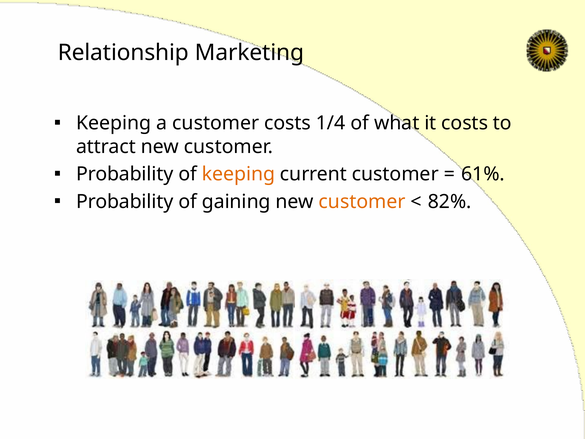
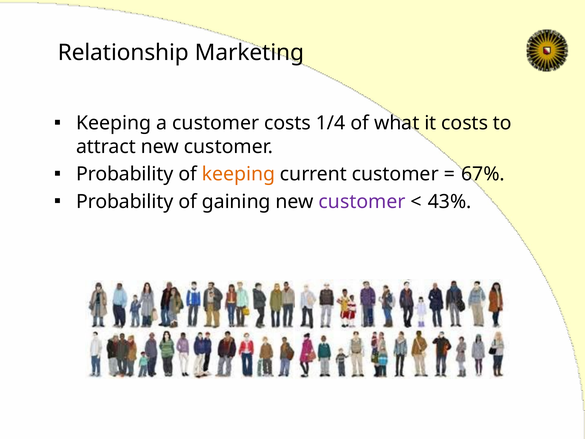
61%: 61% -> 67% (483, 174)
customer colour: orange -> purple (362, 201)
82%: 82% -> 43% (450, 201)
